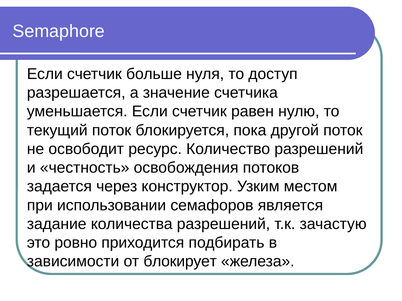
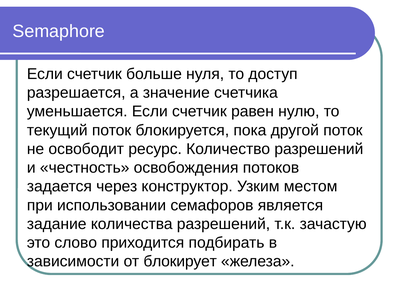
ровно: ровно -> слово (76, 243)
